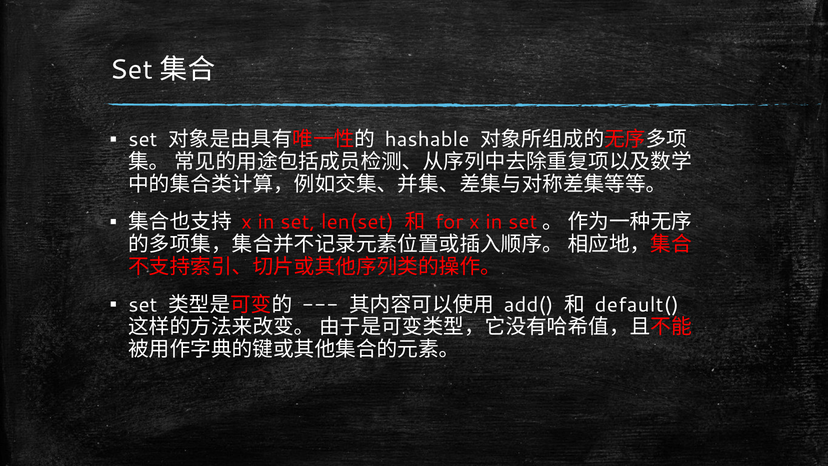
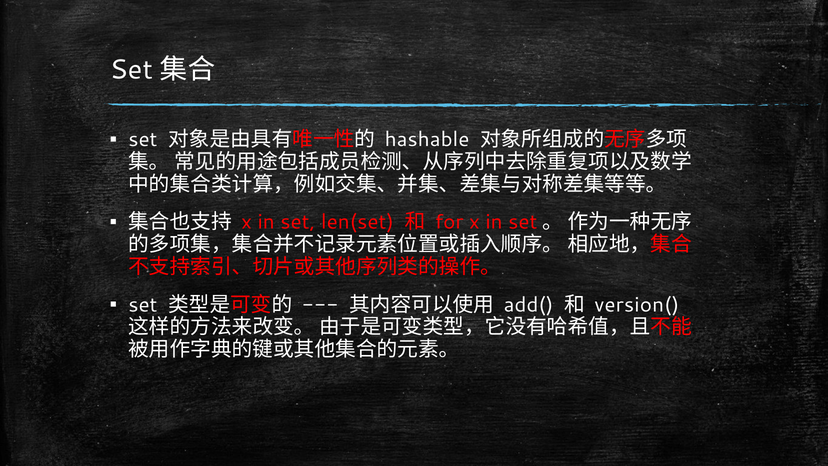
default(: default( -> version( (637, 305)
